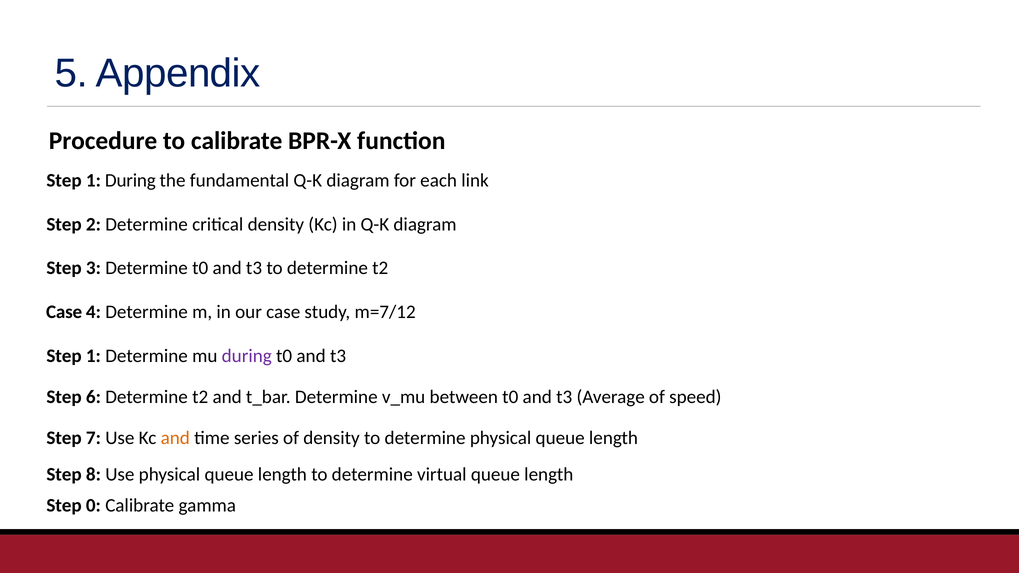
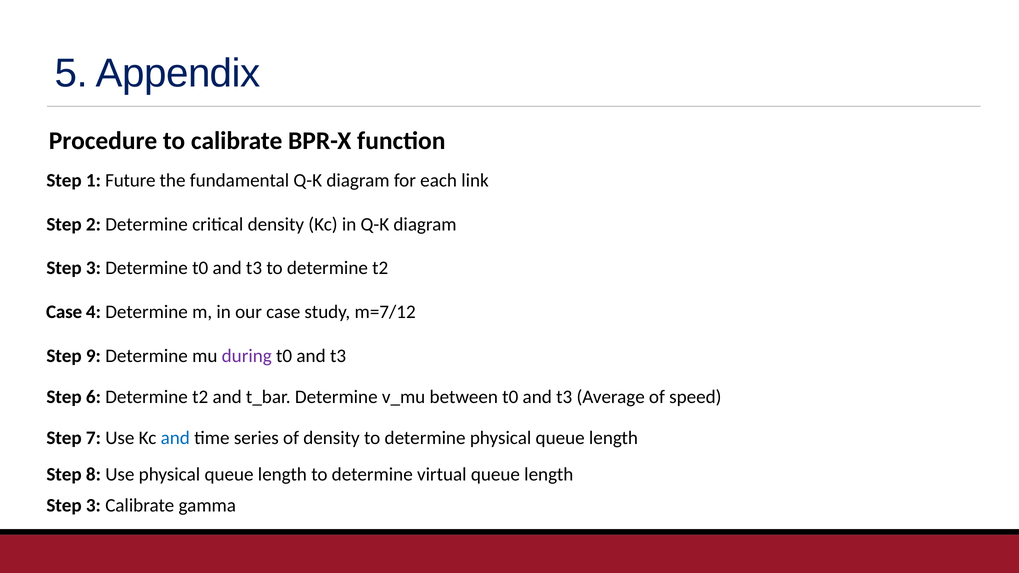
1 During: During -> Future (130, 181)
1: 1 -> 9 (93, 356)
and colour: orange -> blue (175, 438)
0: 0 -> 3 (93, 505)
